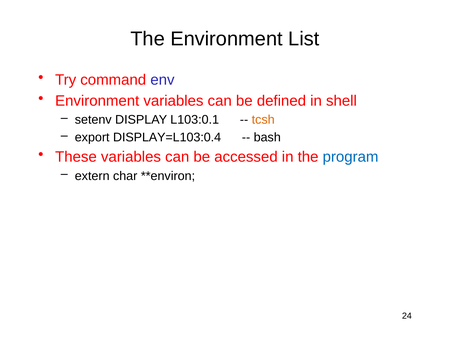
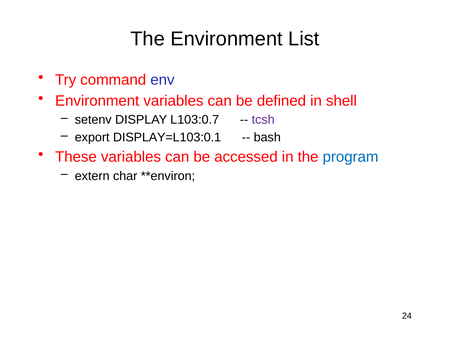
L103:0.1: L103:0.1 -> L103:0.7 (195, 120)
tcsh colour: orange -> purple (263, 120)
DISPLAY=L103:0.4: DISPLAY=L103:0.4 -> DISPLAY=L103:0.1 (167, 137)
